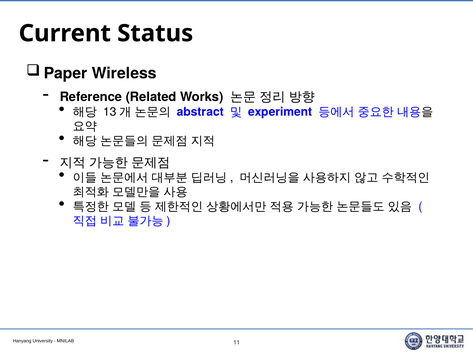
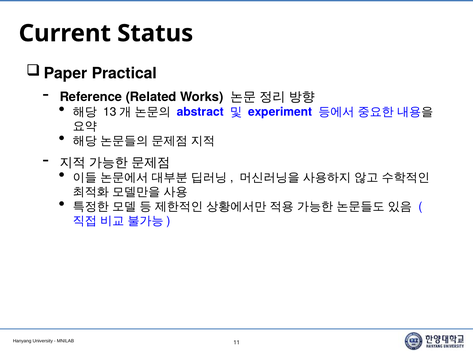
Wireless: Wireless -> Practical (124, 73)
